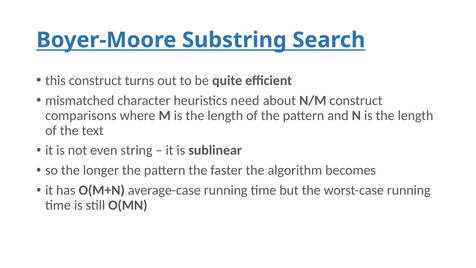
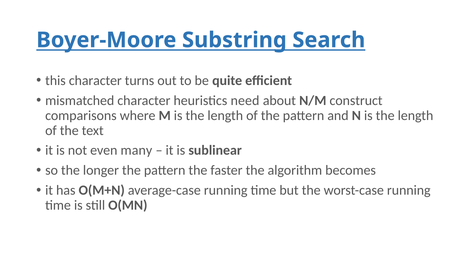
this construct: construct -> character (95, 80)
string: string -> many (136, 150)
